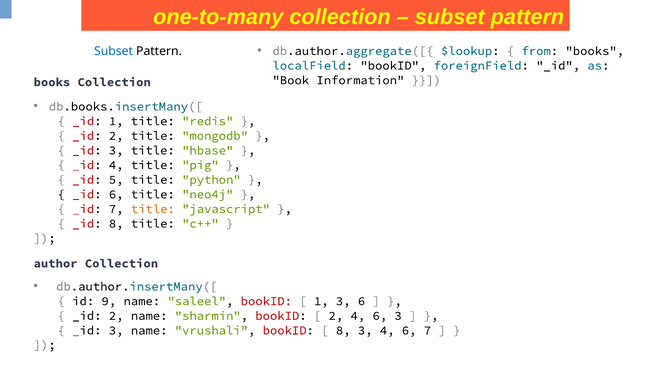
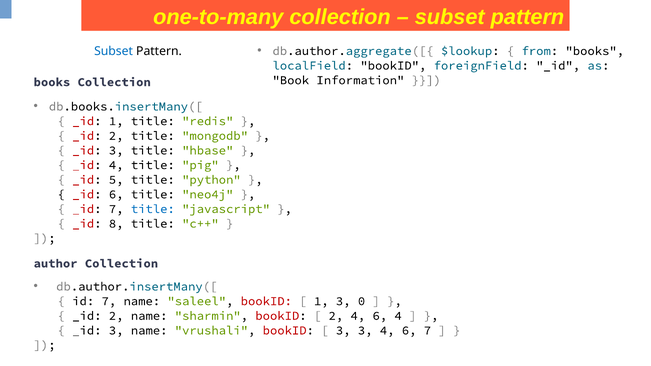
title colour: orange -> blue (153, 209)
id 9: 9 -> 7 (109, 301)
3 6: 6 -> 0 (362, 301)
6 3: 3 -> 4 (398, 316)
8: 8 -> 3 (343, 331)
